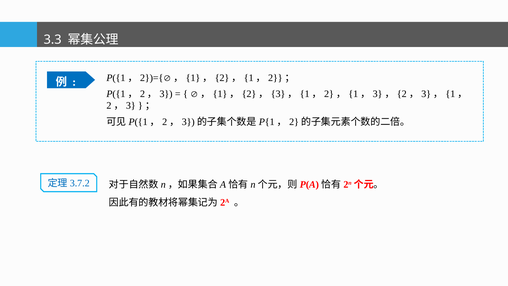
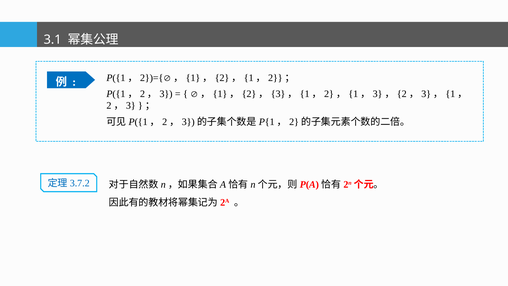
3.3: 3.3 -> 3.1 (53, 39)
